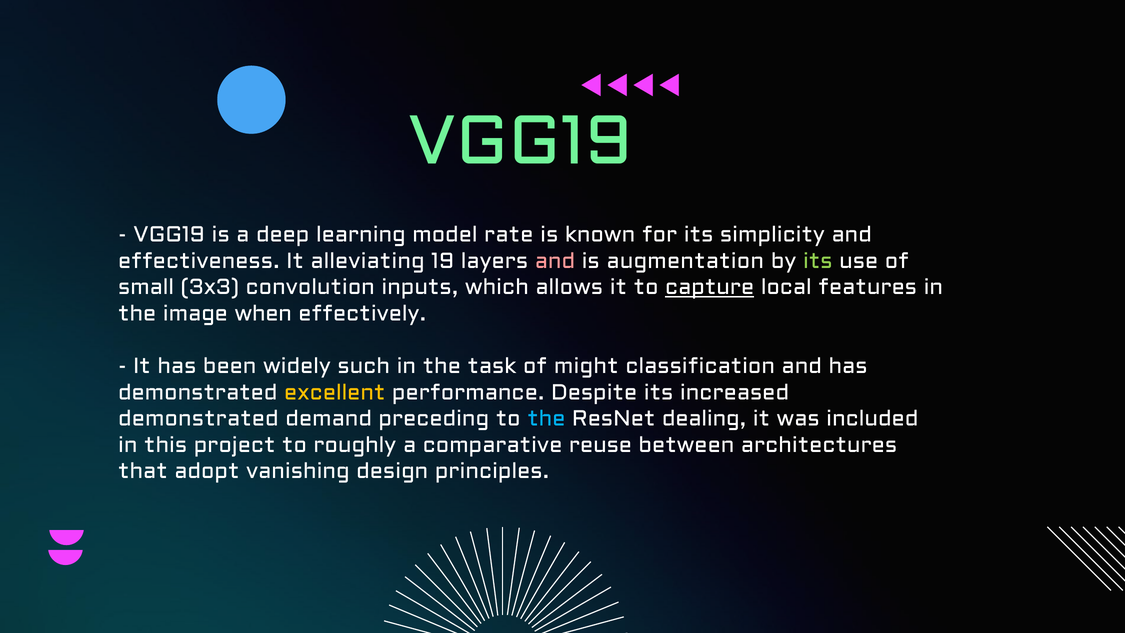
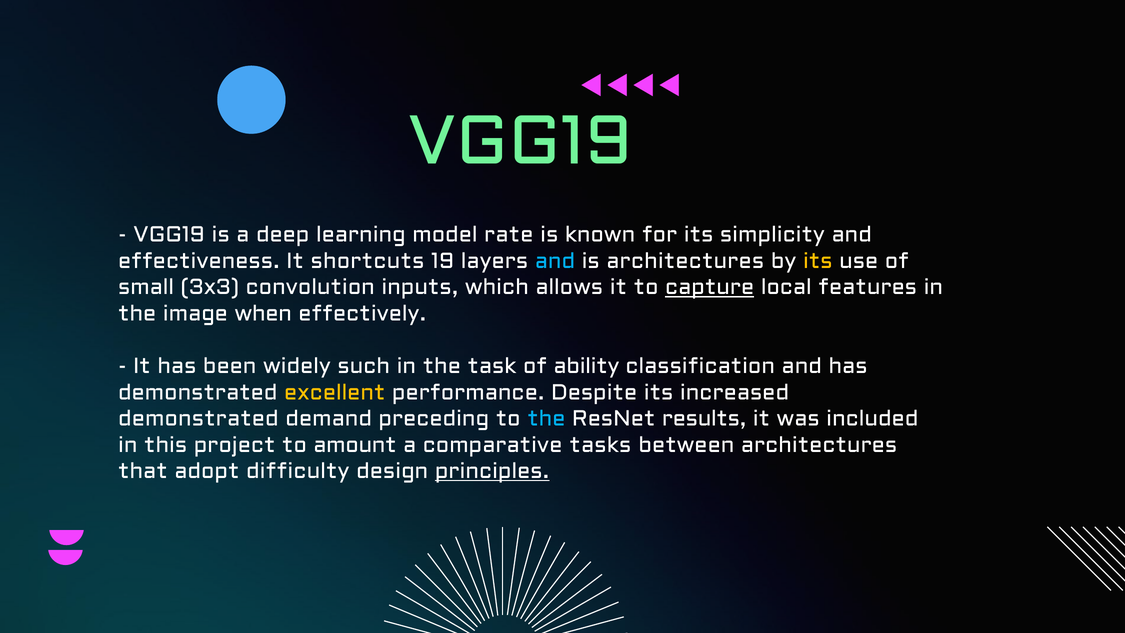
alleviating: alleviating -> shortcuts (367, 261)
and colour: pink -> light blue (555, 261)
is augmentation: augmentation -> architectures (685, 261)
its colour: light green -> yellow (818, 261)
might: might -> ability (586, 366)
dealing: dealing -> results (704, 419)
roughly: roughly -> amount (355, 445)
reuse: reuse -> tasks (600, 445)
vanishing: vanishing -> difficulty (298, 471)
principles underline: none -> present (492, 471)
